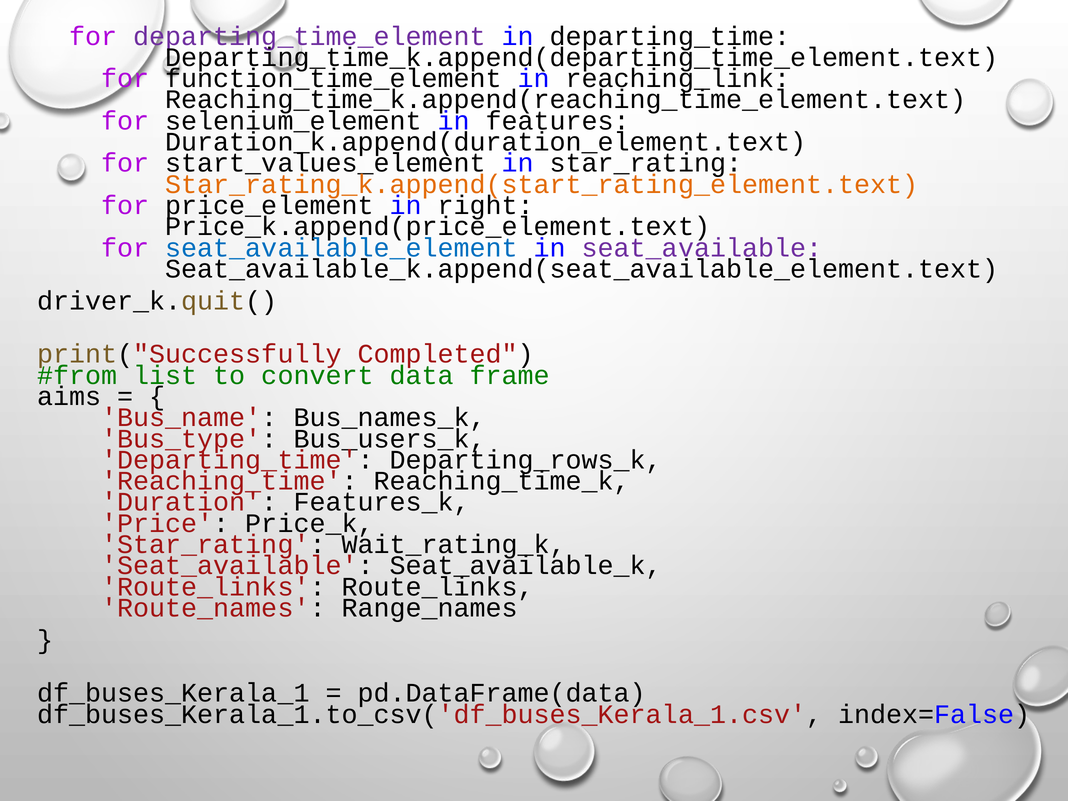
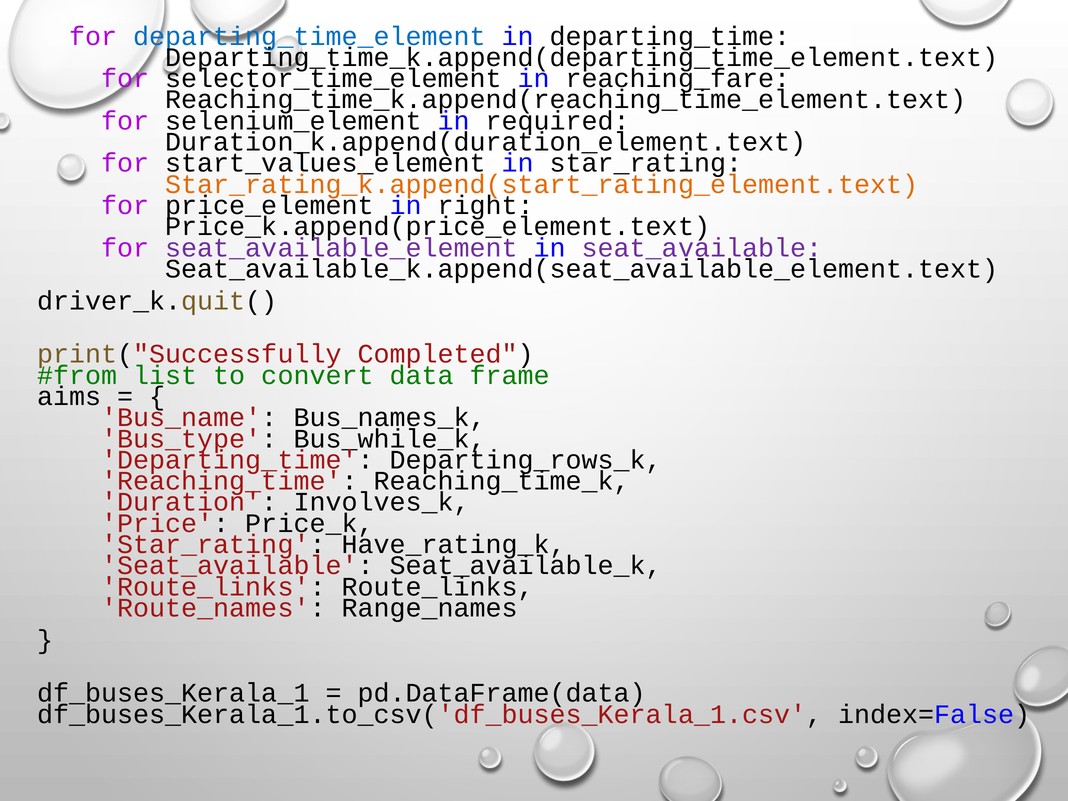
departing_time_element colour: purple -> blue (310, 36)
function_time_element: function_time_element -> selector_time_element (334, 79)
reaching_link: reaching_link -> reaching_fare (678, 79)
features: features -> required (558, 121)
seat_available_element colour: blue -> purple (342, 248)
Bus_users_k: Bus_users_k -> Bus_while_k (390, 439)
Features_k: Features_k -> Involves_k (382, 502)
Wait_rating_k: Wait_rating_k -> Have_rating_k (454, 544)
